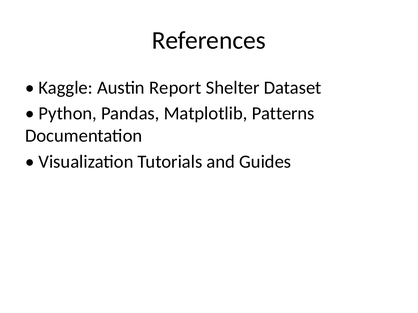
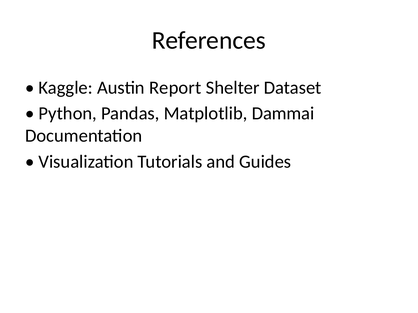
Patterns: Patterns -> Dammai (283, 114)
